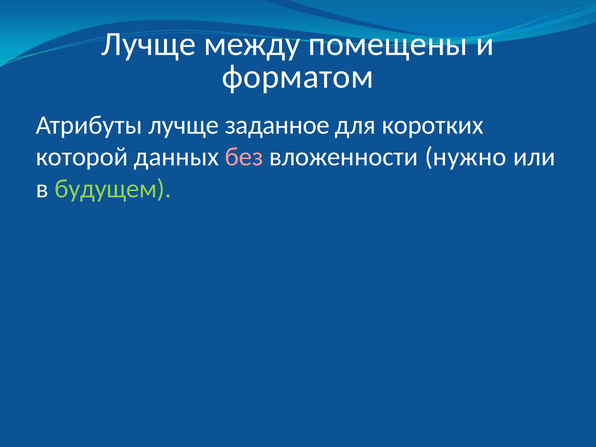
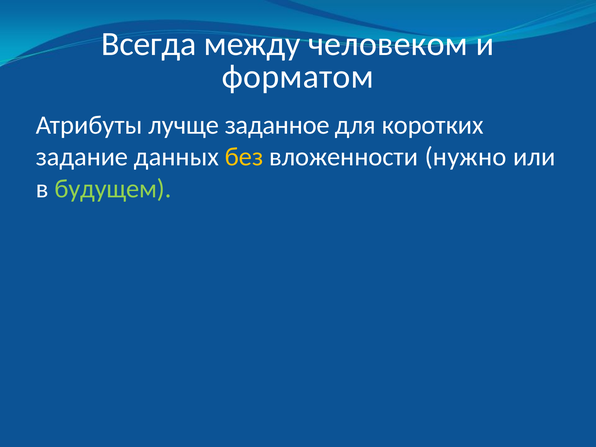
Лучще: Лучще -> Всегда (149, 44)
помещены: помещены -> человеком (388, 44)
которой: которой -> задание (82, 157)
без colour: pink -> yellow (244, 157)
